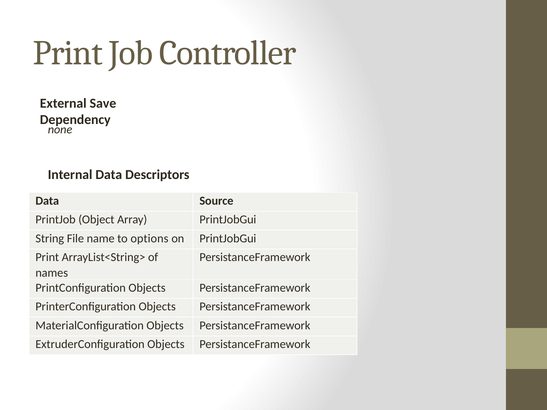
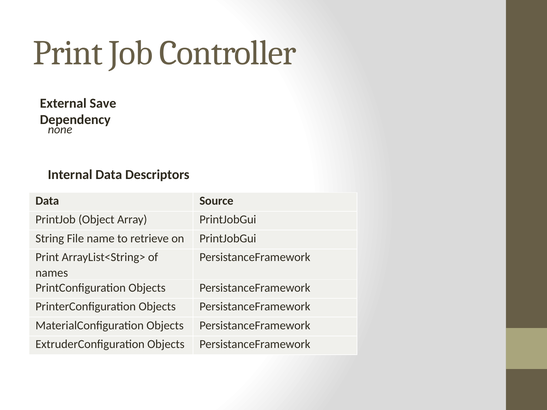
options: options -> retrieve (150, 239)
